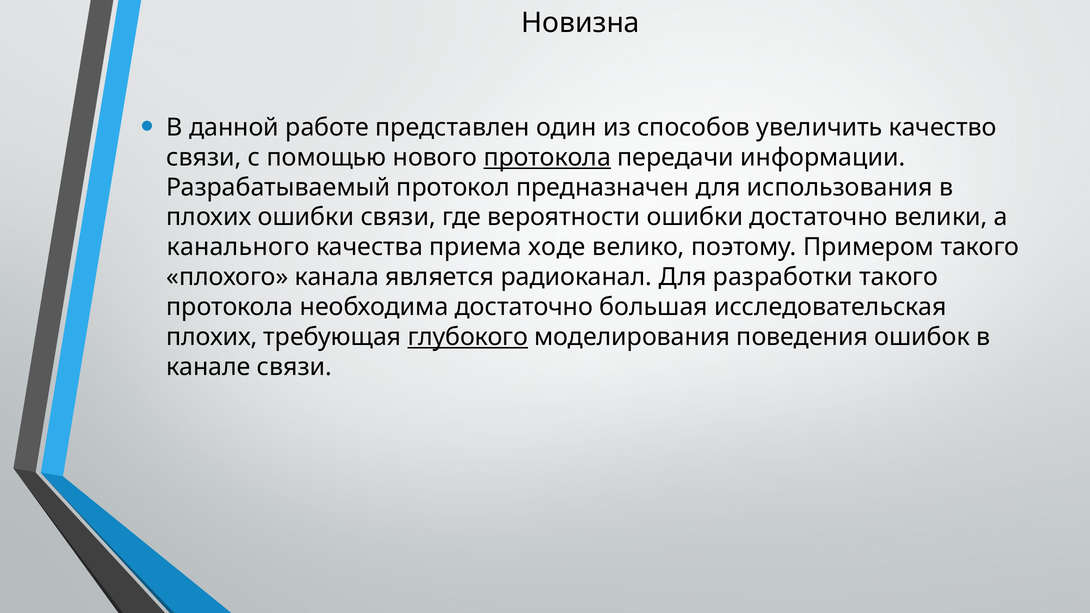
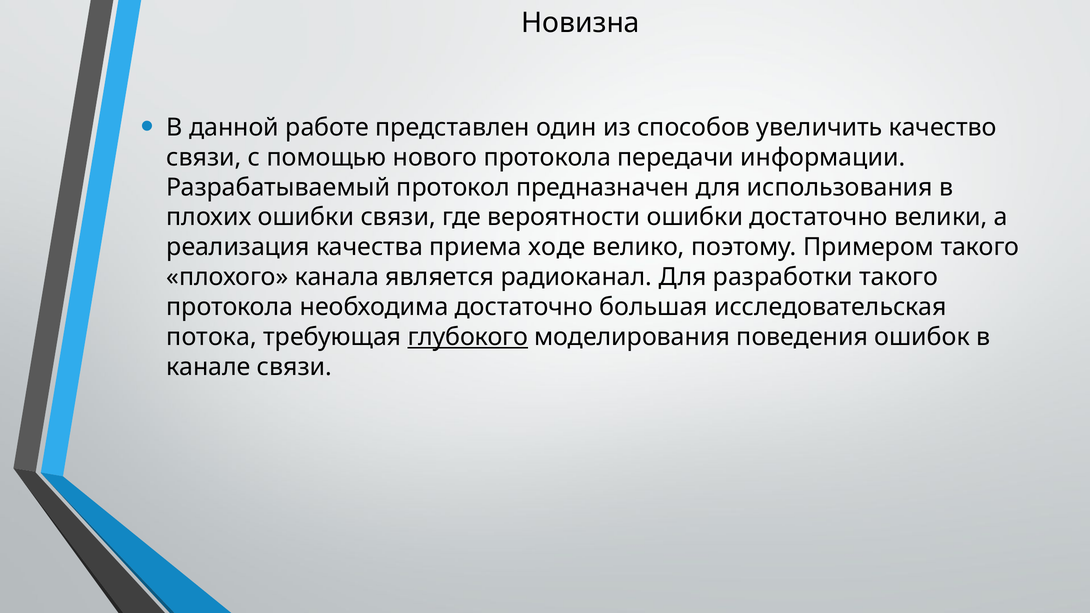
протокола underline: present -> none (547, 157)
канального: канального -> реализация (238, 247)
плохих: плохих -> потока (212, 337)
